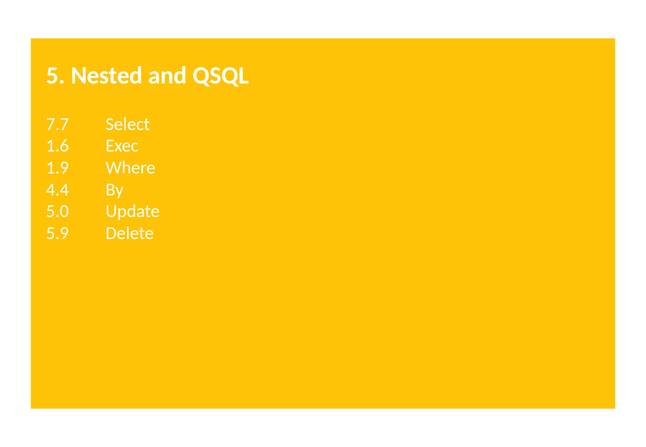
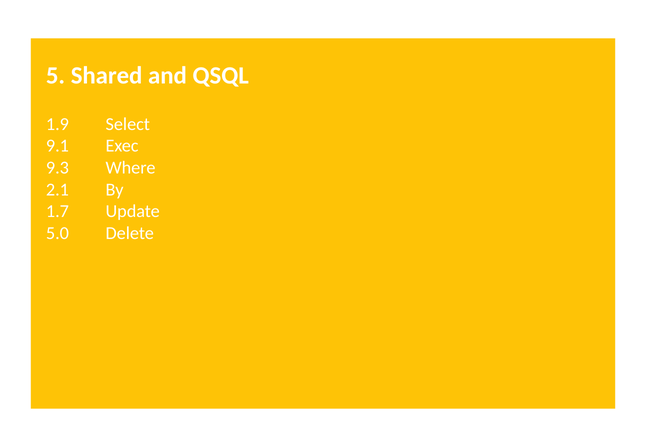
Nested: Nested -> Shared (107, 75)
7.7: 7.7 -> 1.9 (57, 124)
1.6: 1.6 -> 9.1 (57, 146)
1.9: 1.9 -> 9.3 (57, 168)
4.4: 4.4 -> 2.1 (57, 190)
5.0: 5.0 -> 1.7 (57, 212)
5.9: 5.9 -> 5.0 (57, 233)
